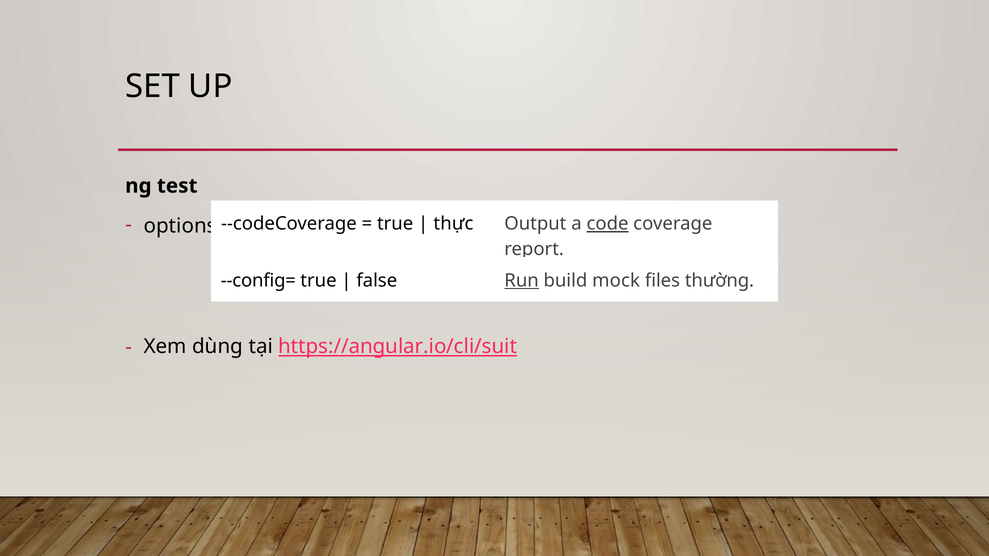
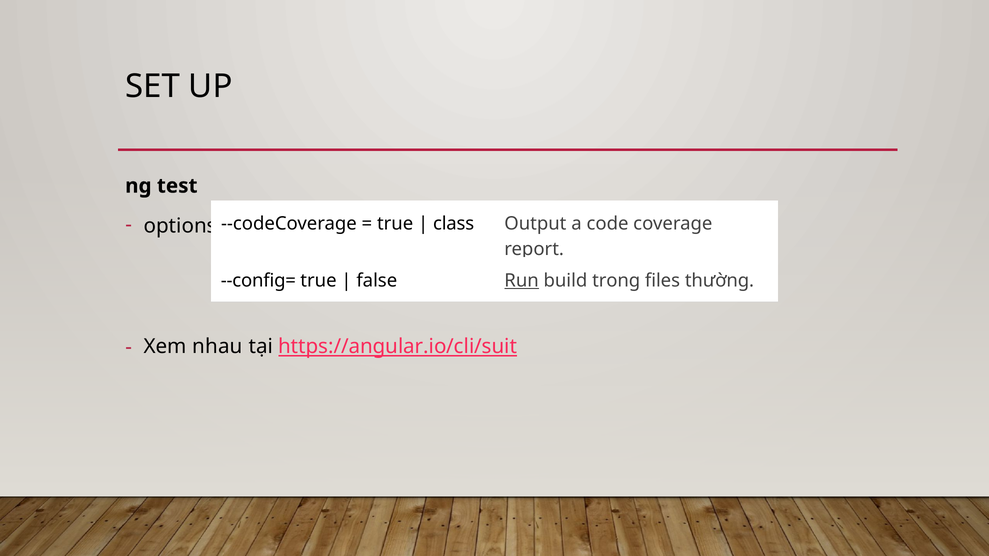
thực: thực -> class (454, 224)
code underline: present -> none (608, 224)
mock: mock -> trong (616, 281)
dùng: dùng -> nhau (218, 347)
